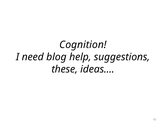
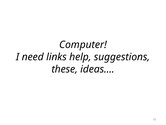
Cognition: Cognition -> Computer (83, 45)
blog: blog -> links (57, 57)
